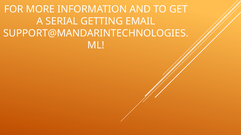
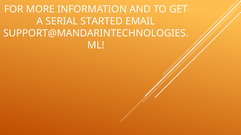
GETTING: GETTING -> STARTED (102, 21)
